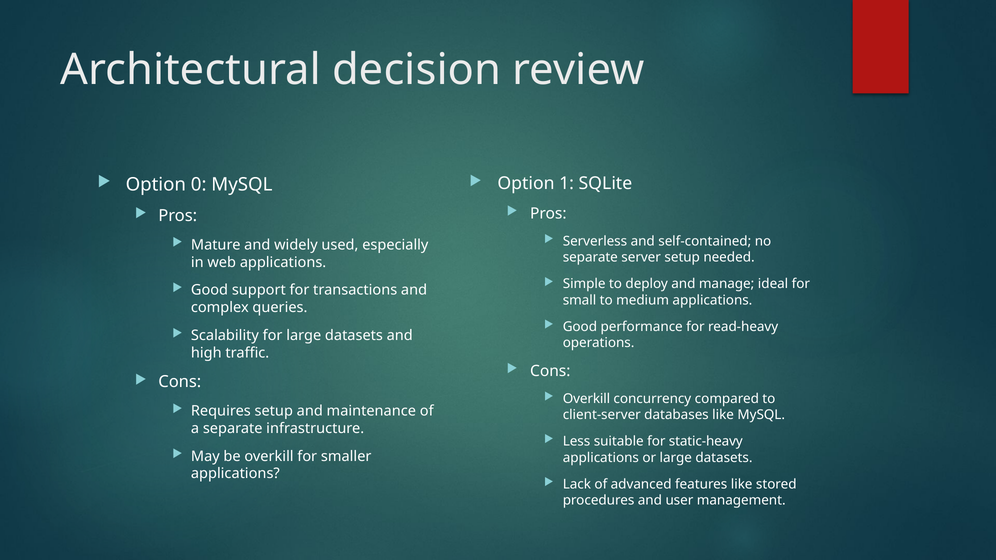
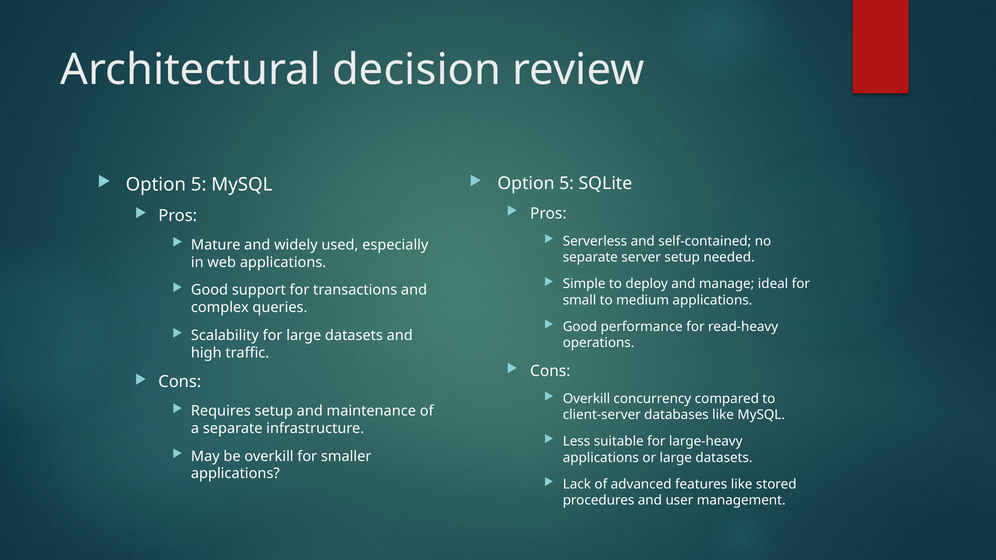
1: 1 -> 5 (567, 184)
0: 0 -> 5 (199, 185)
static-heavy: static-heavy -> large-heavy (706, 442)
